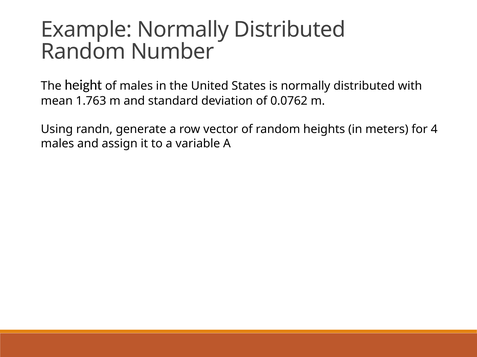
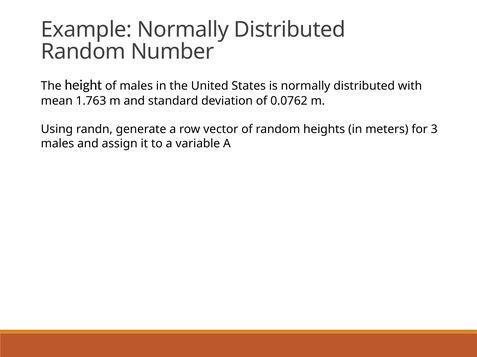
4: 4 -> 3 (434, 130)
